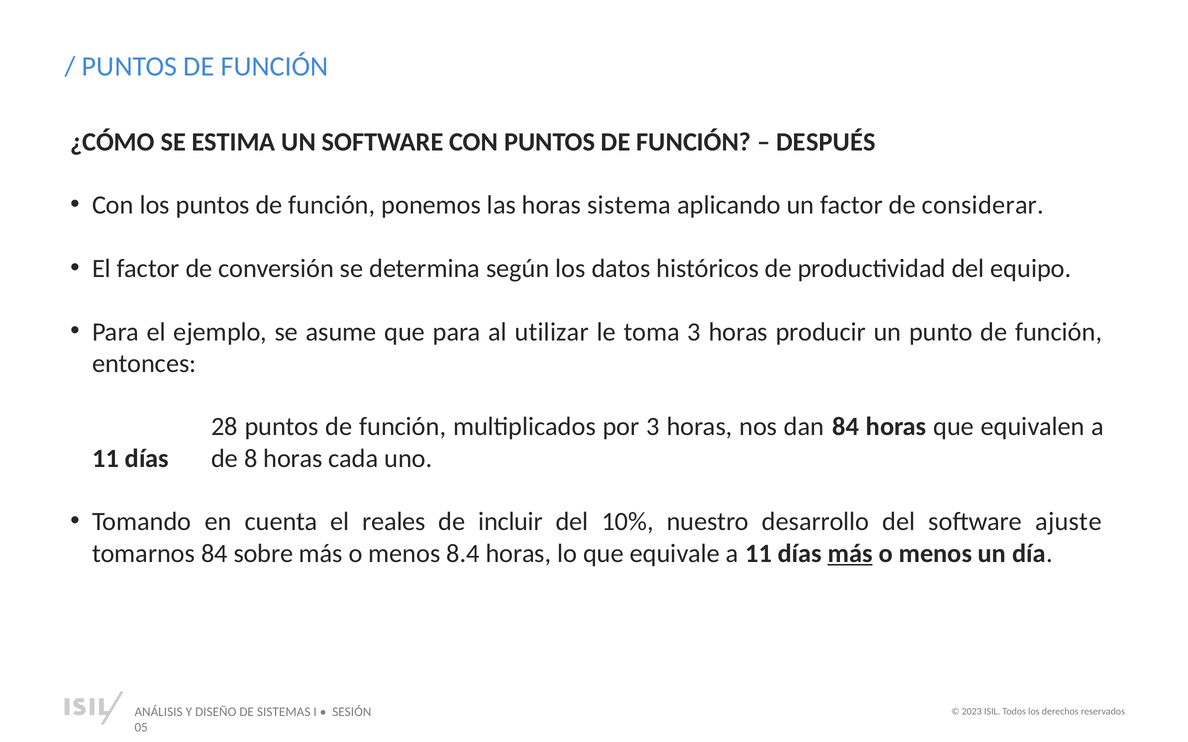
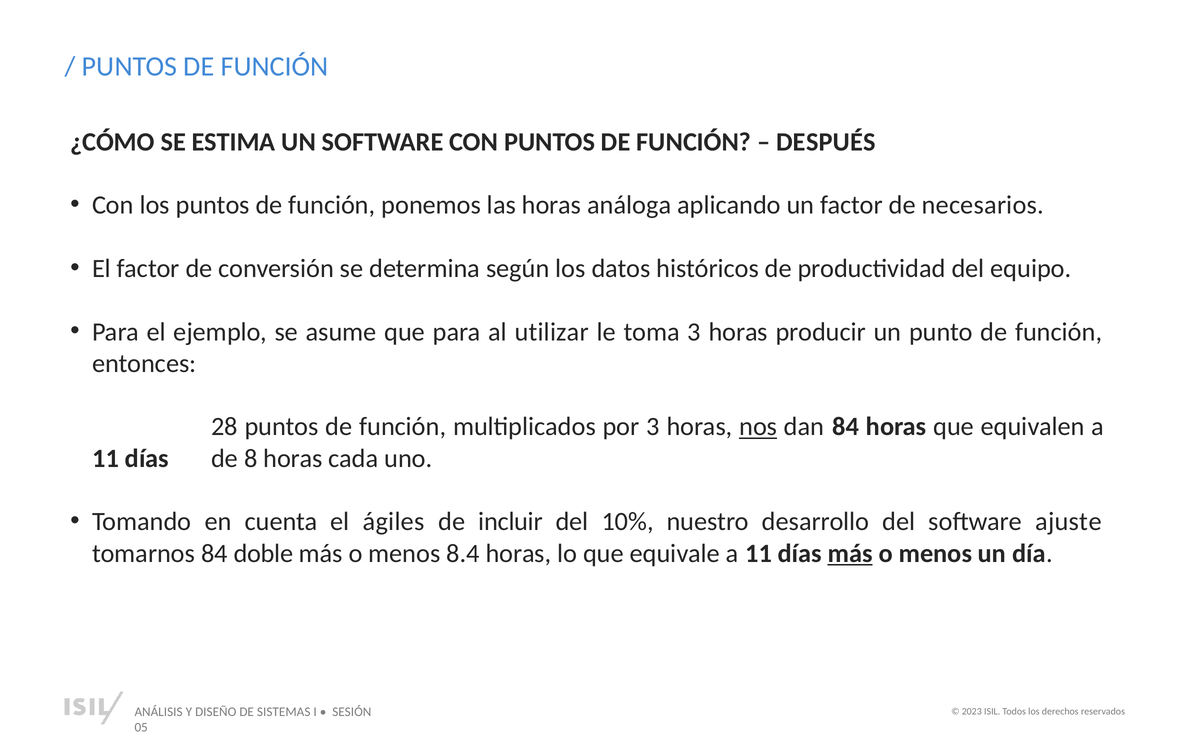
sistema: sistema -> análoga (629, 205)
considerar: considerar -> necesarios (983, 205)
nos underline: none -> present (758, 427)
reales: reales -> ágiles (394, 522)
sobre: sobre -> doble (263, 554)
